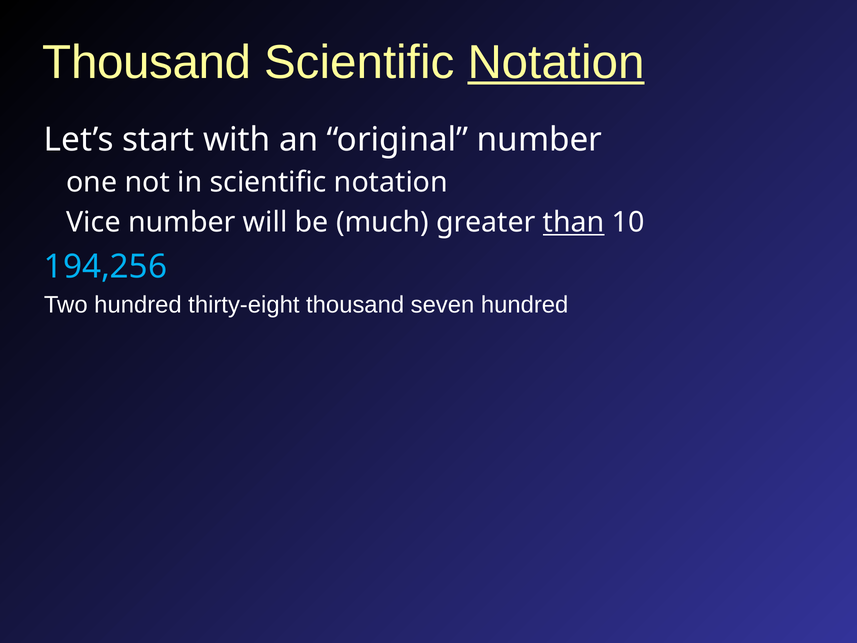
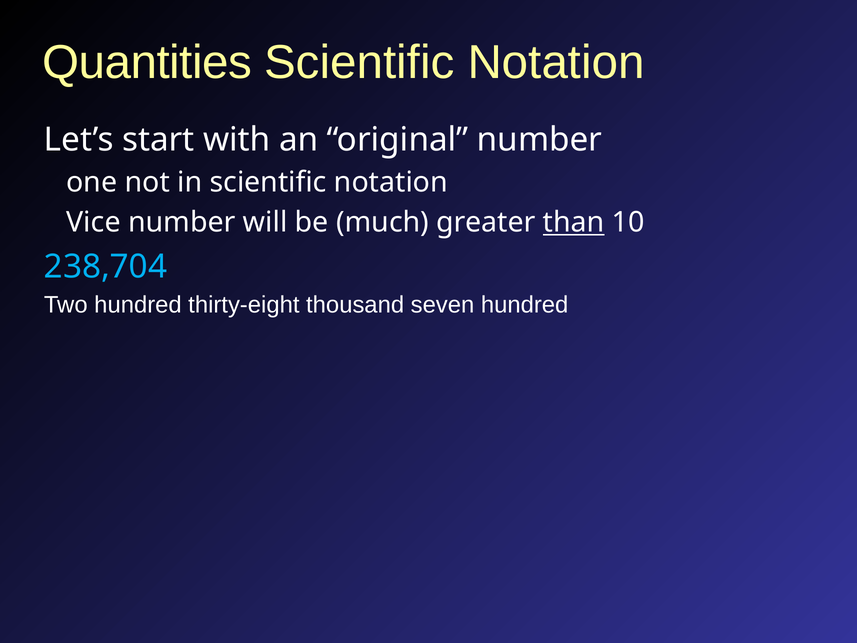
Thousand: Thousand -> Quantities (147, 63)
Notation underline: present -> none (556, 63)
194,256: 194,256 -> 238,704 (106, 266)
